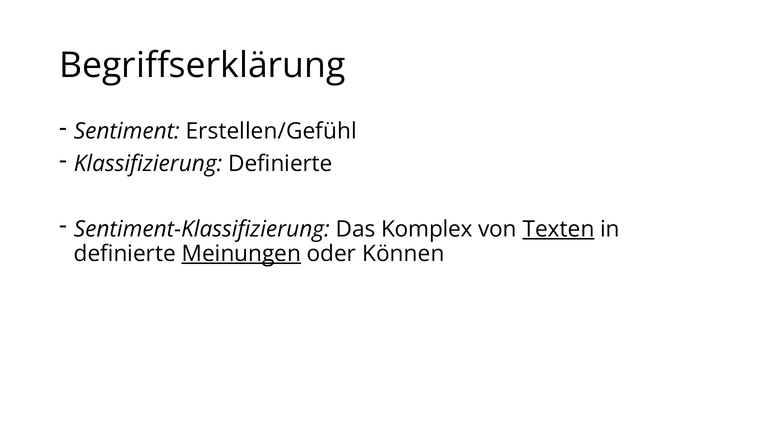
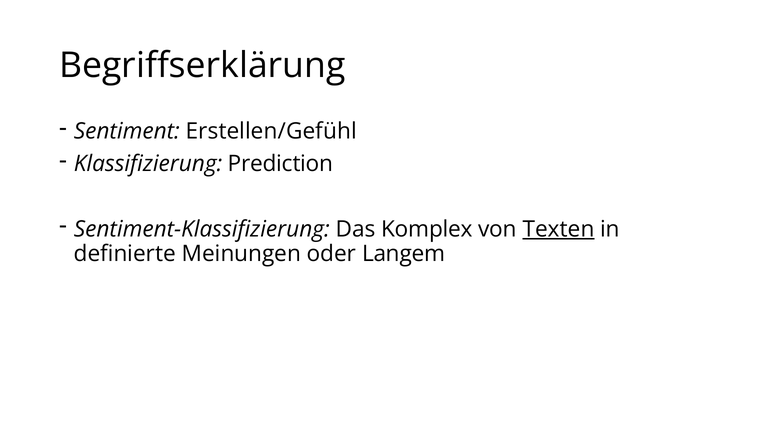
Klassifizierung Definierte: Definierte -> Prediction (281, 164)
Meinungen underline: present -> none (241, 254)
Können: Können -> Langem (404, 254)
